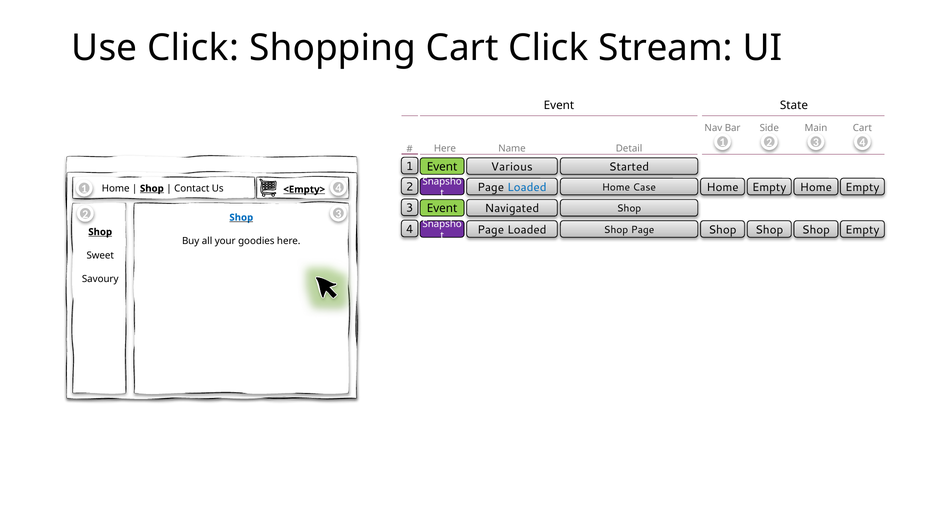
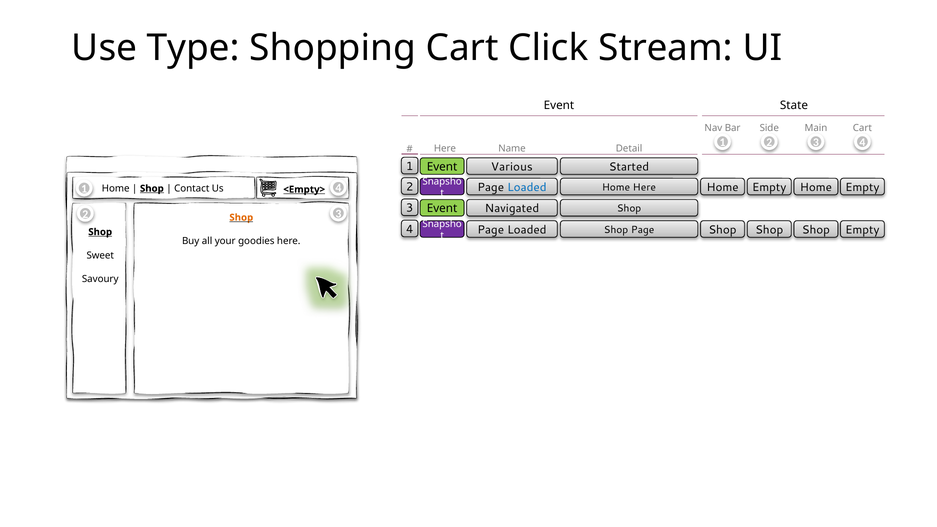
Use Click: Click -> Type (193, 48)
Home Case: Case -> Here (644, 187)
Shop colour: blue -> orange (241, 218)
